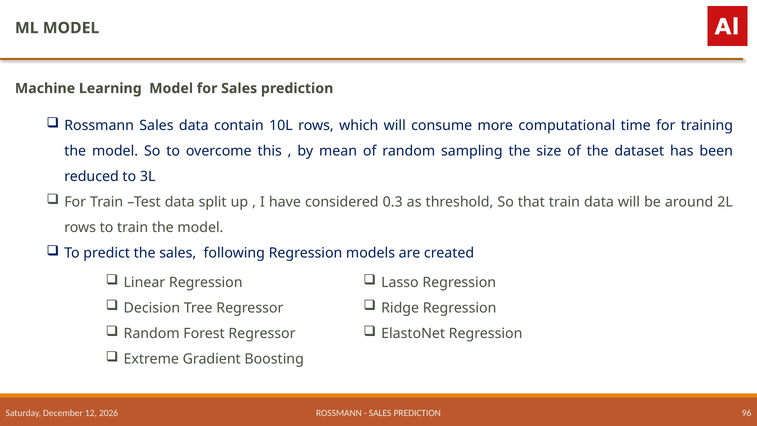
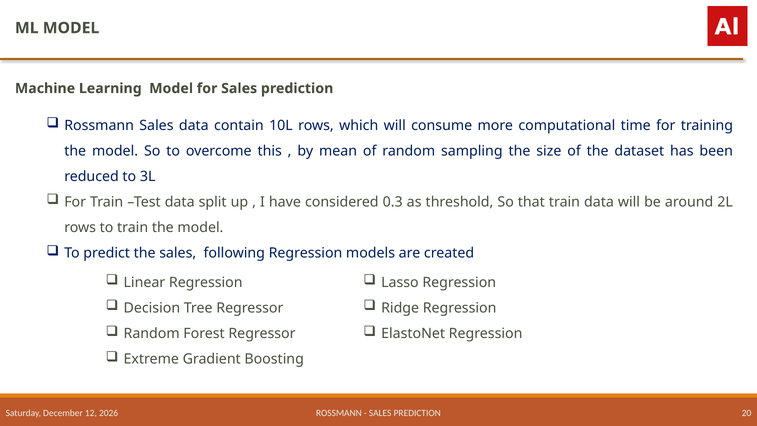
96: 96 -> 20 (747, 413)
